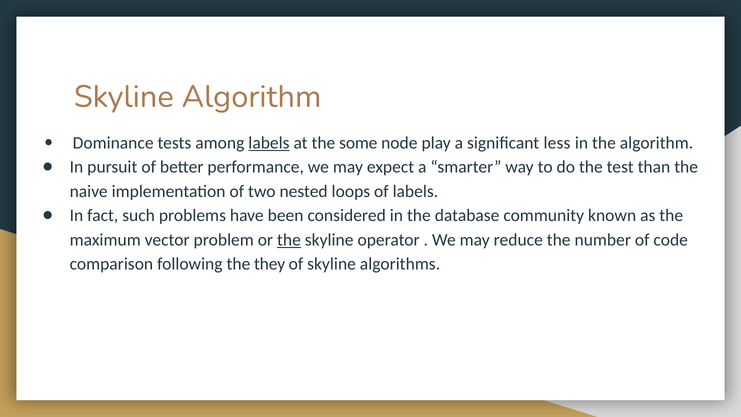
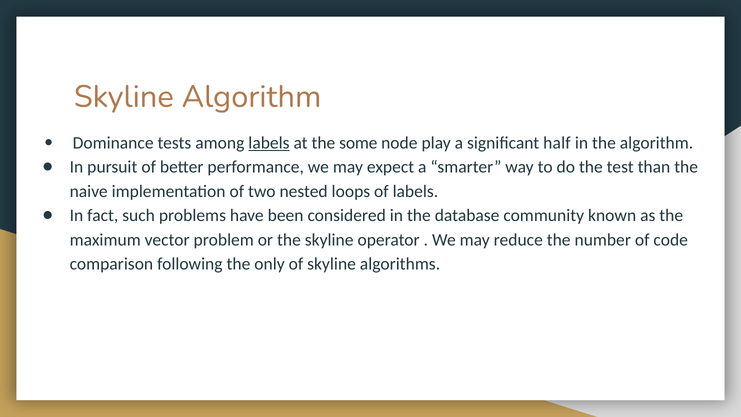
less: less -> half (557, 143)
the underline: present -> none (289, 240)
they: they -> only (270, 264)
